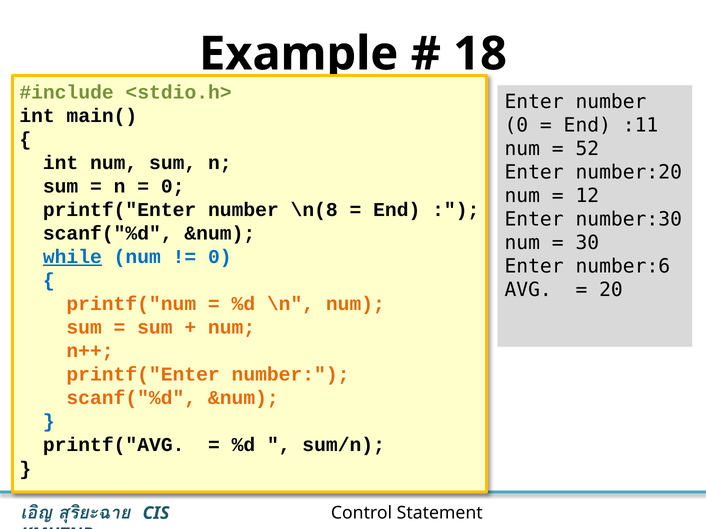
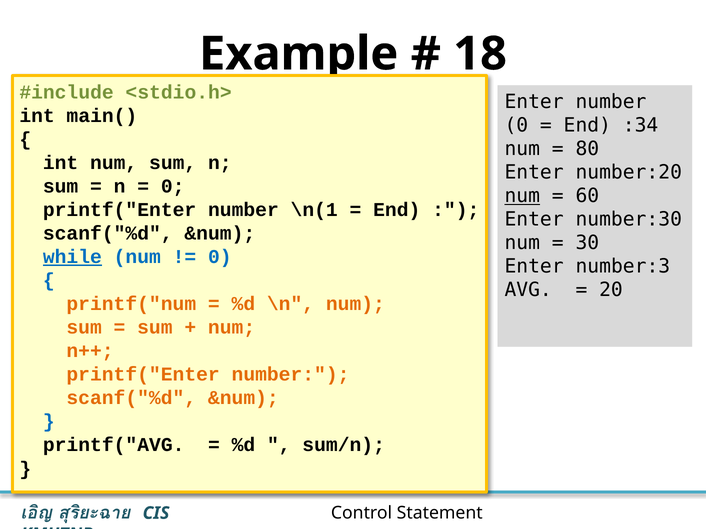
:11: :11 -> :34 (641, 125)
52: 52 -> 80 (587, 149)
num underline: none -> present (522, 196)
12: 12 -> 60 (587, 196)
\n(8: \n(8 -> \n(1 (314, 210)
number:6: number:6 -> number:3 (623, 267)
